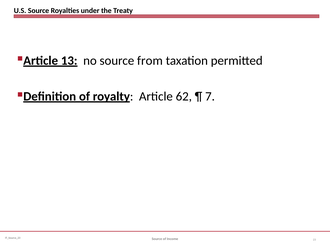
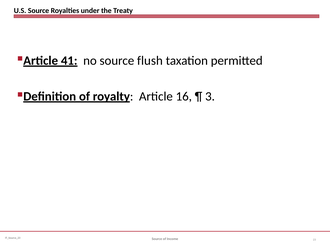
13: 13 -> 41 (69, 61)
from: from -> flush (150, 61)
62: 62 -> 16 (184, 97)
7: 7 -> 3 (210, 97)
